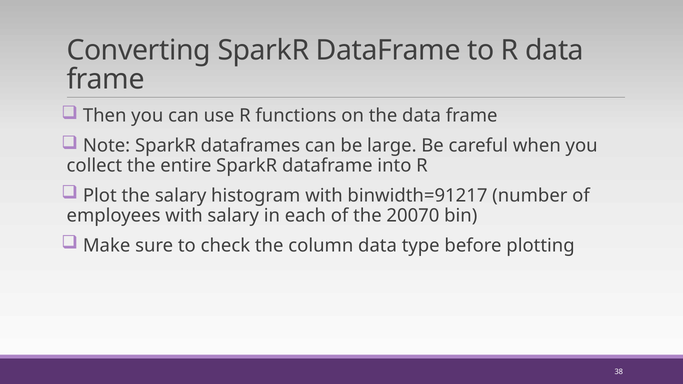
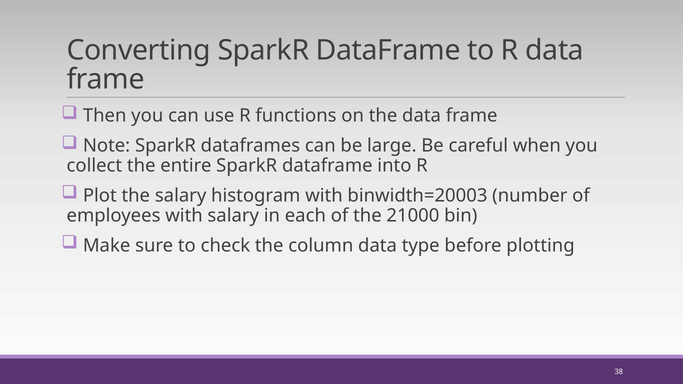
binwidth=91217: binwidth=91217 -> binwidth=20003 (417, 196)
20070: 20070 -> 21000 (413, 216)
